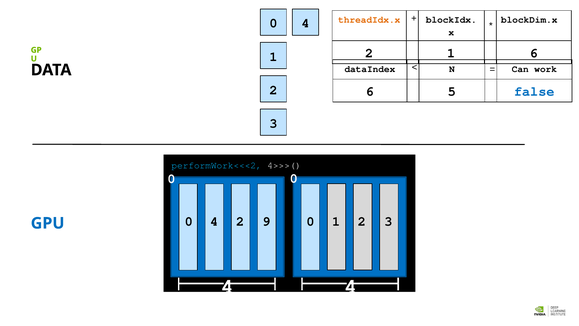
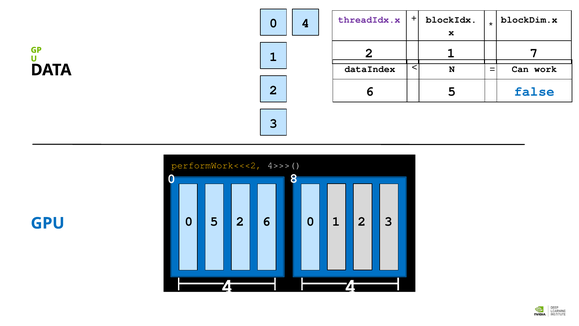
threadIdx.x colour: orange -> purple (369, 20)
1 6: 6 -> 7 (534, 53)
performWork<<<2 colour: light blue -> yellow (217, 165)
0 0: 0 -> 8 (294, 178)
4: 4 -> 5 (214, 221)
2 9: 9 -> 6 (267, 221)
